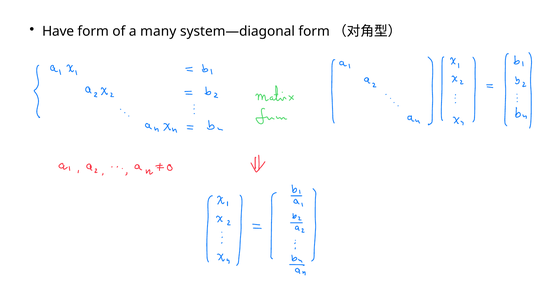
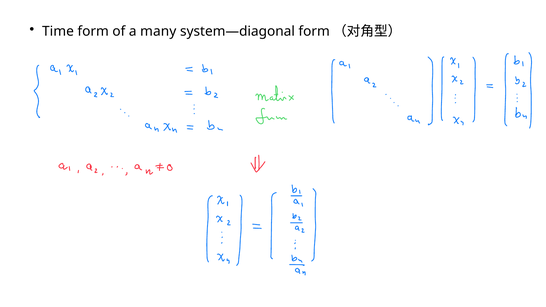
Have: Have -> Time (58, 31)
